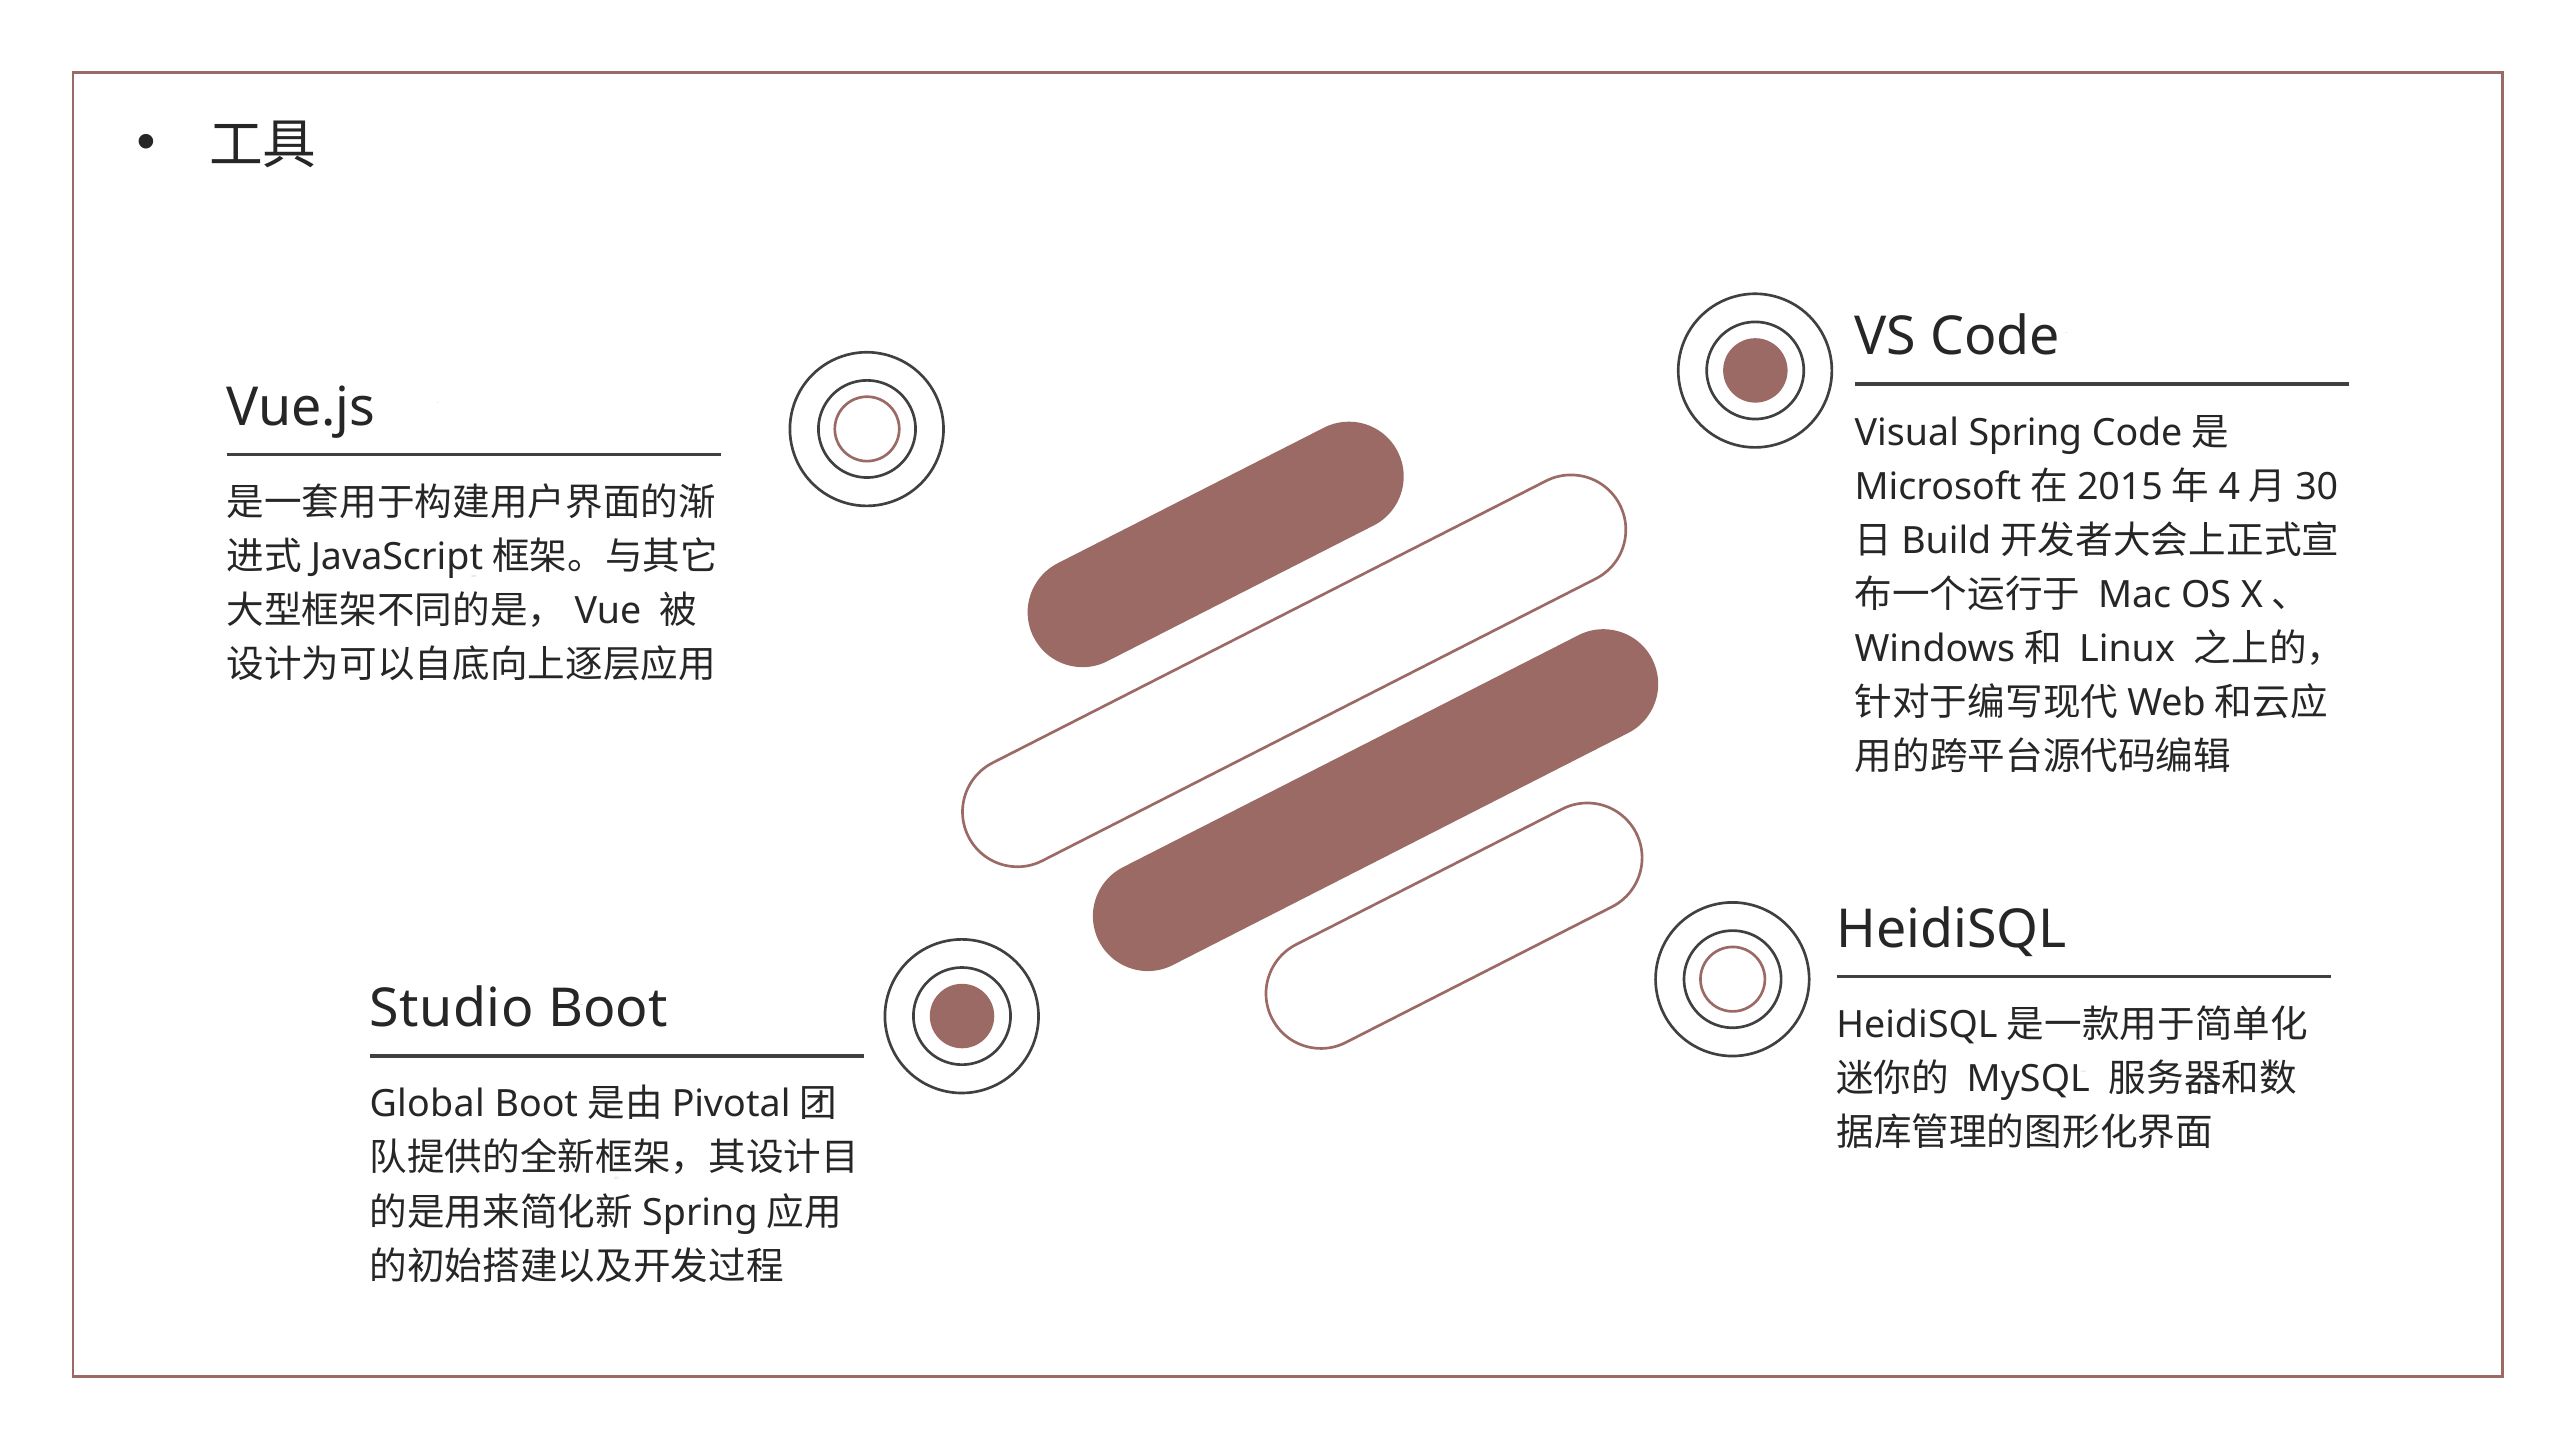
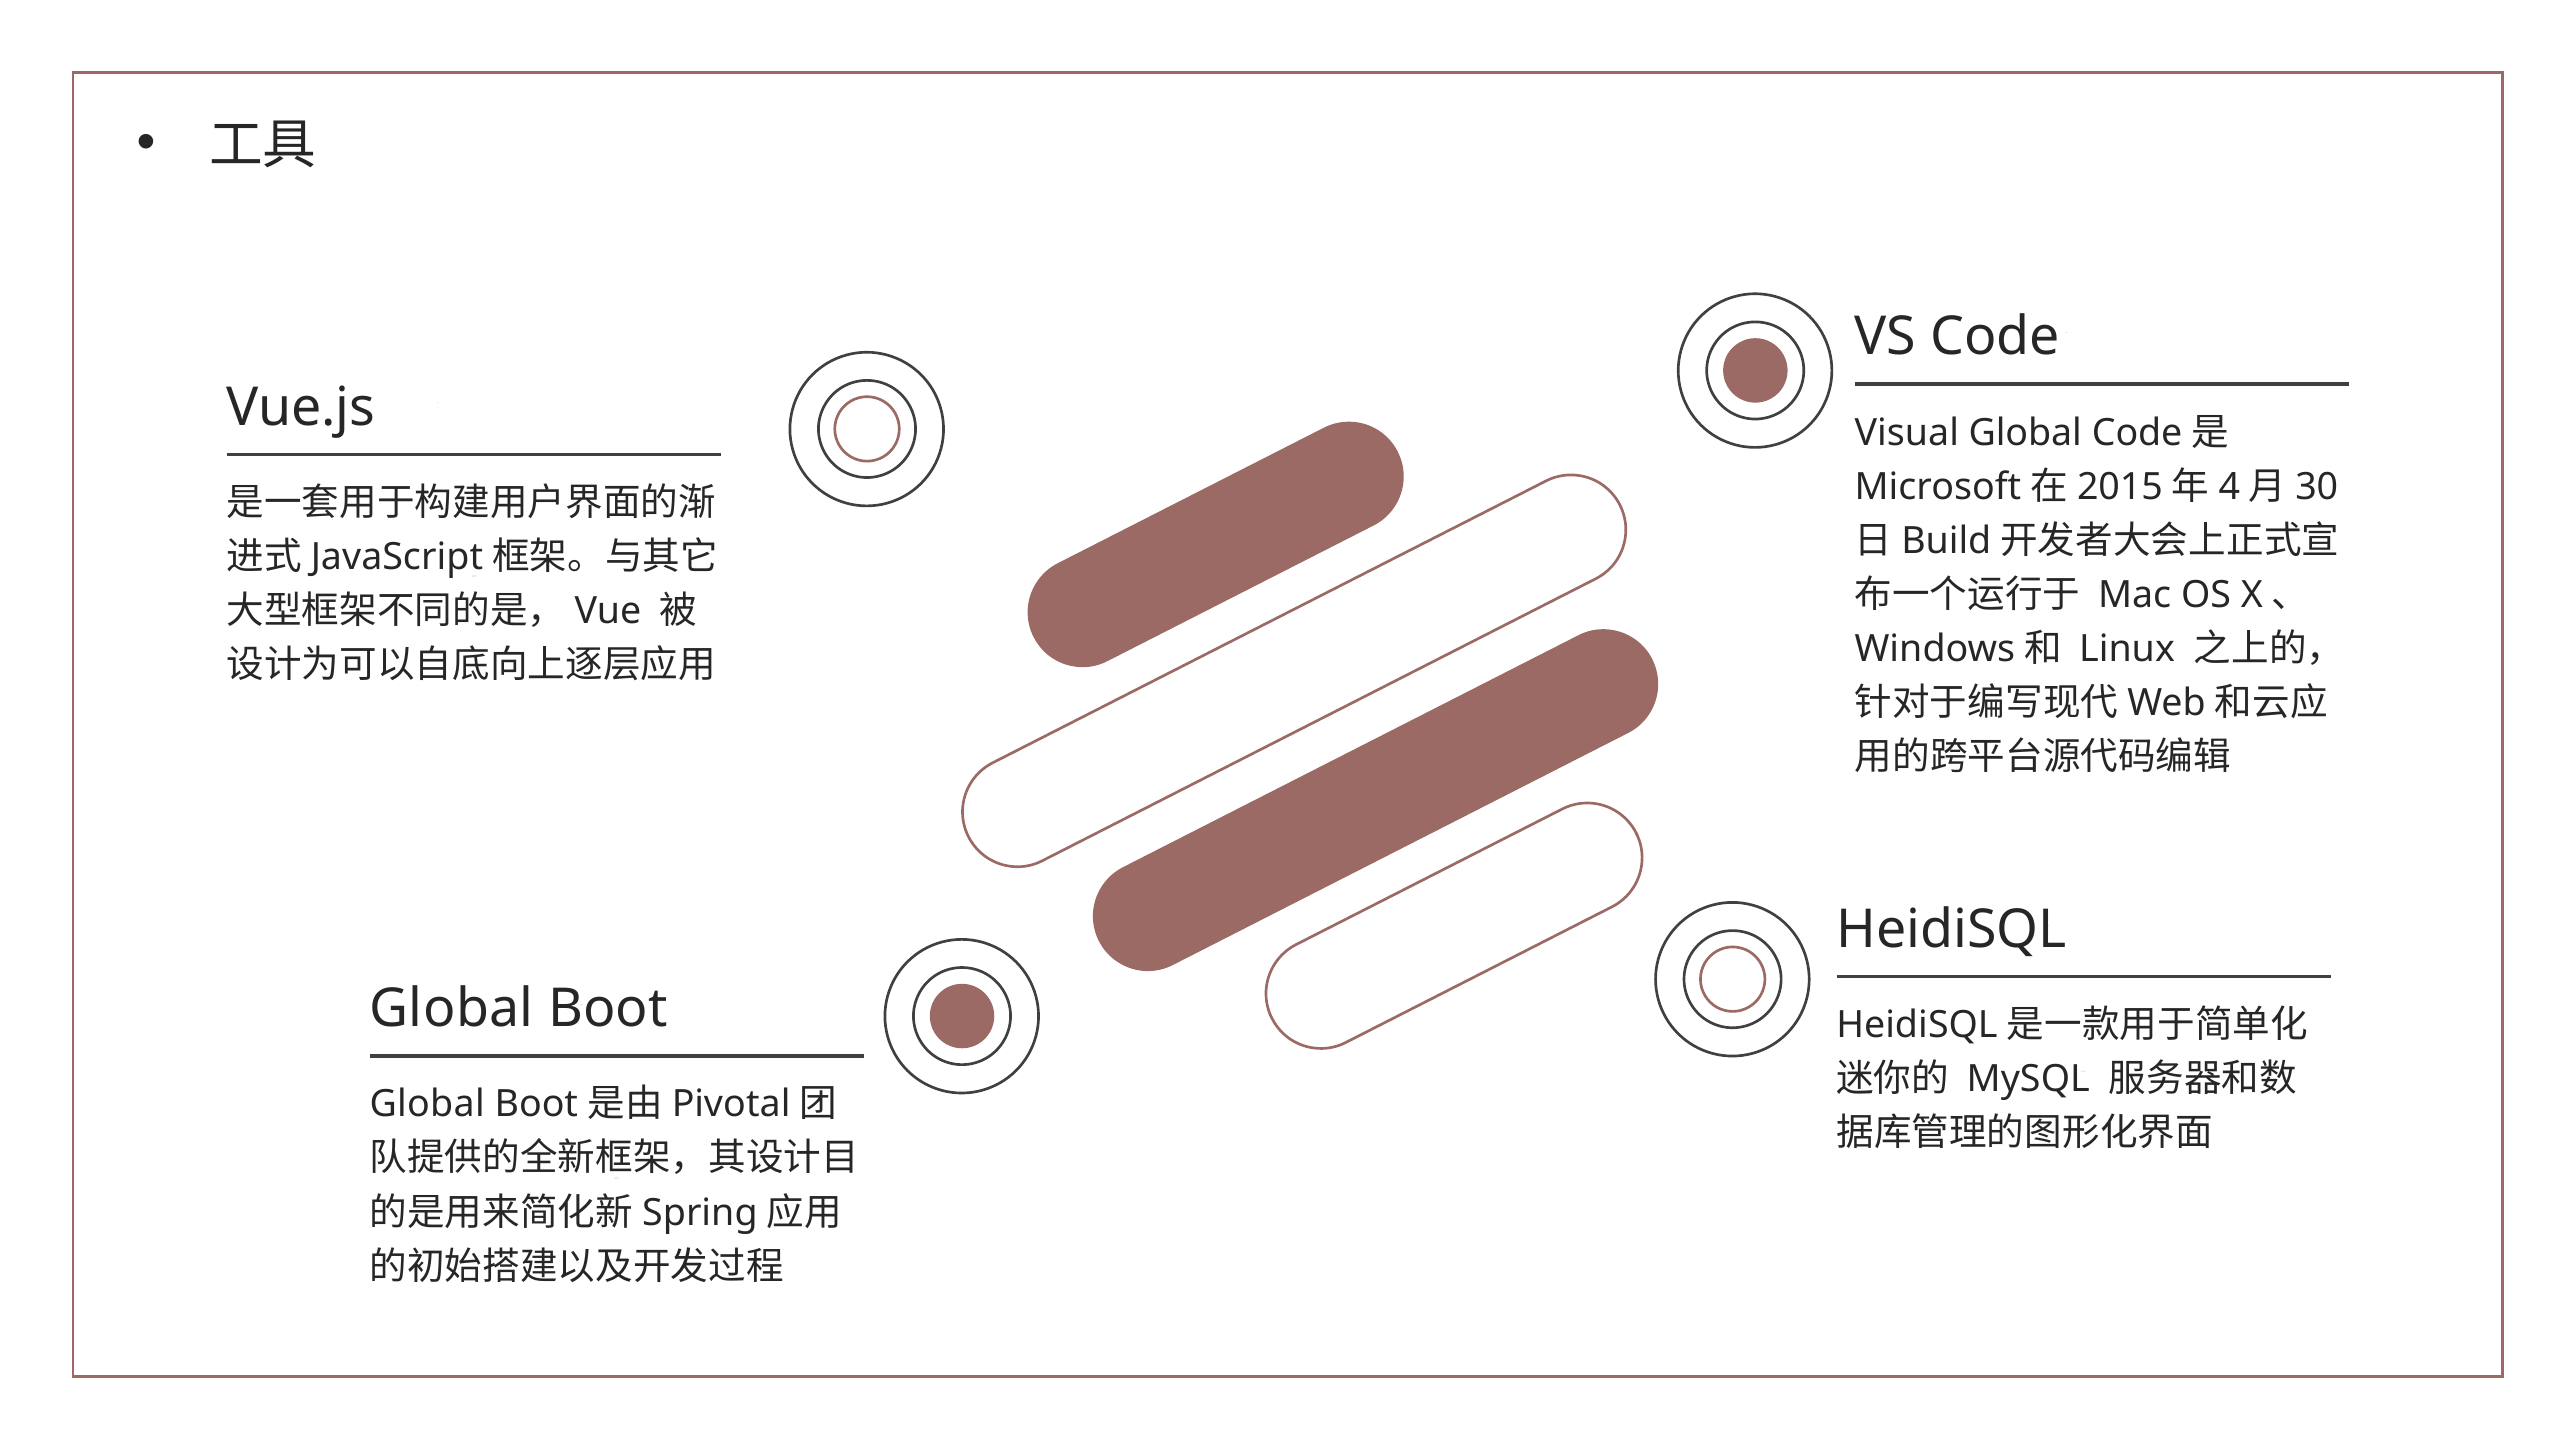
Visual Spring: Spring -> Global (2025, 433)
Studio: Studio -> Global (452, 1009)
